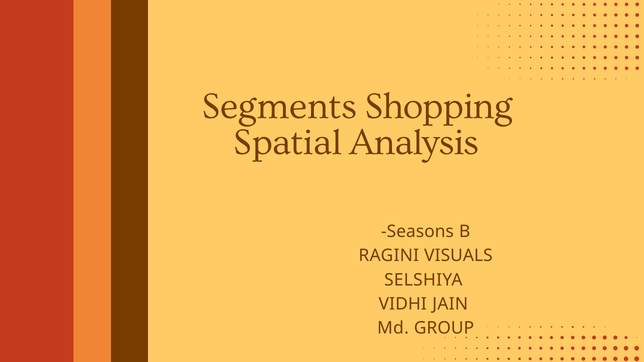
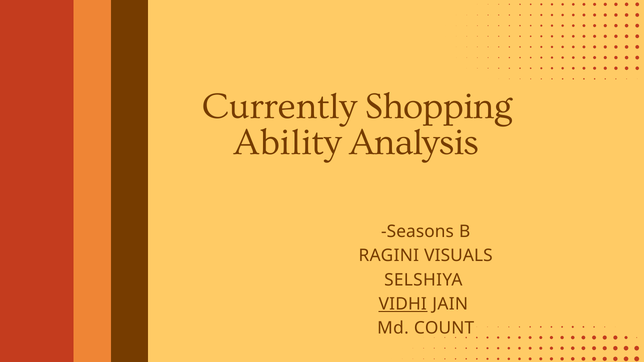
Segments: Segments -> Currently (279, 106)
Spatial: Spatial -> Ability (288, 142)
VIDHI underline: none -> present (403, 304)
GROUP: GROUP -> COUNT (444, 328)
